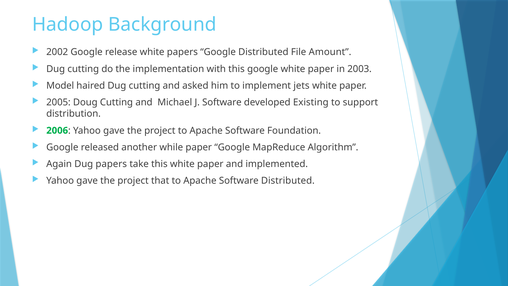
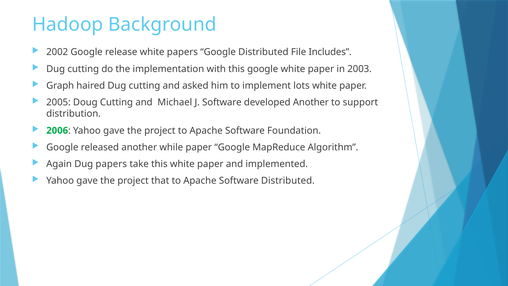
Amount: Amount -> Includes (330, 52)
Model: Model -> Graph (60, 86)
jets: jets -> lots (302, 86)
developed Existing: Existing -> Another (311, 102)
